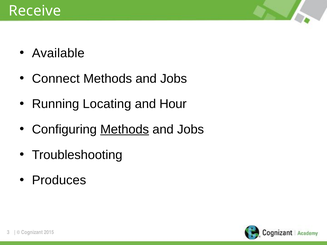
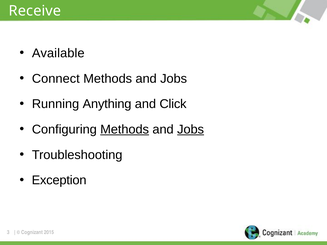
Locating: Locating -> Anything (107, 104)
Hour: Hour -> Click (173, 104)
Jobs underline: none -> present (191, 130)
Produces: Produces -> Exception (59, 180)
